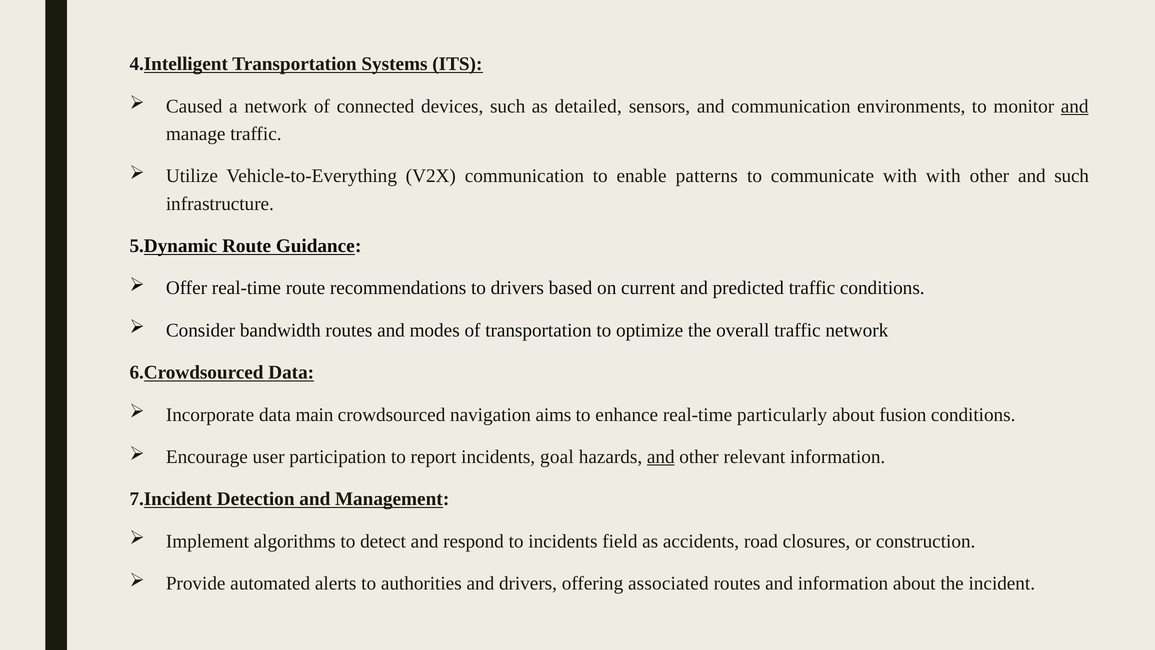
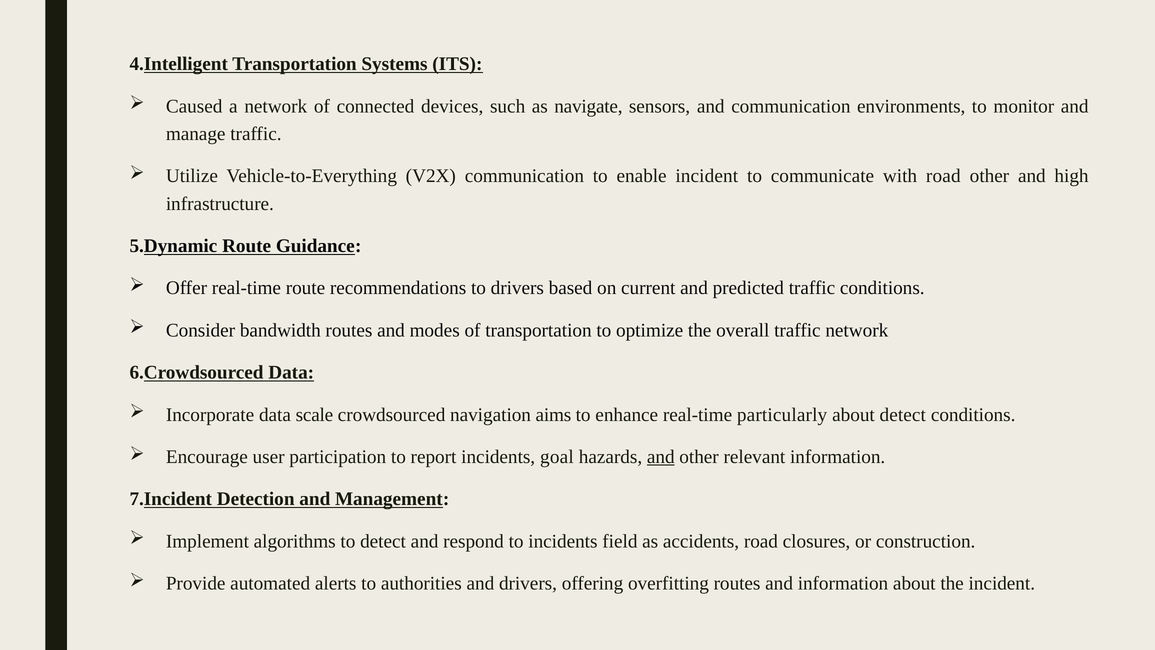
detailed: detailed -> navigate (588, 106)
and underline: present -> none (1075, 106)
enable patterns: patterns -> incident (707, 176)
with with: with -> road (943, 176)
and such: such -> high (1072, 176)
main: main -> scale (314, 414)
about fusion: fusion -> detect (903, 414)
associated: associated -> overfitting (668, 583)
